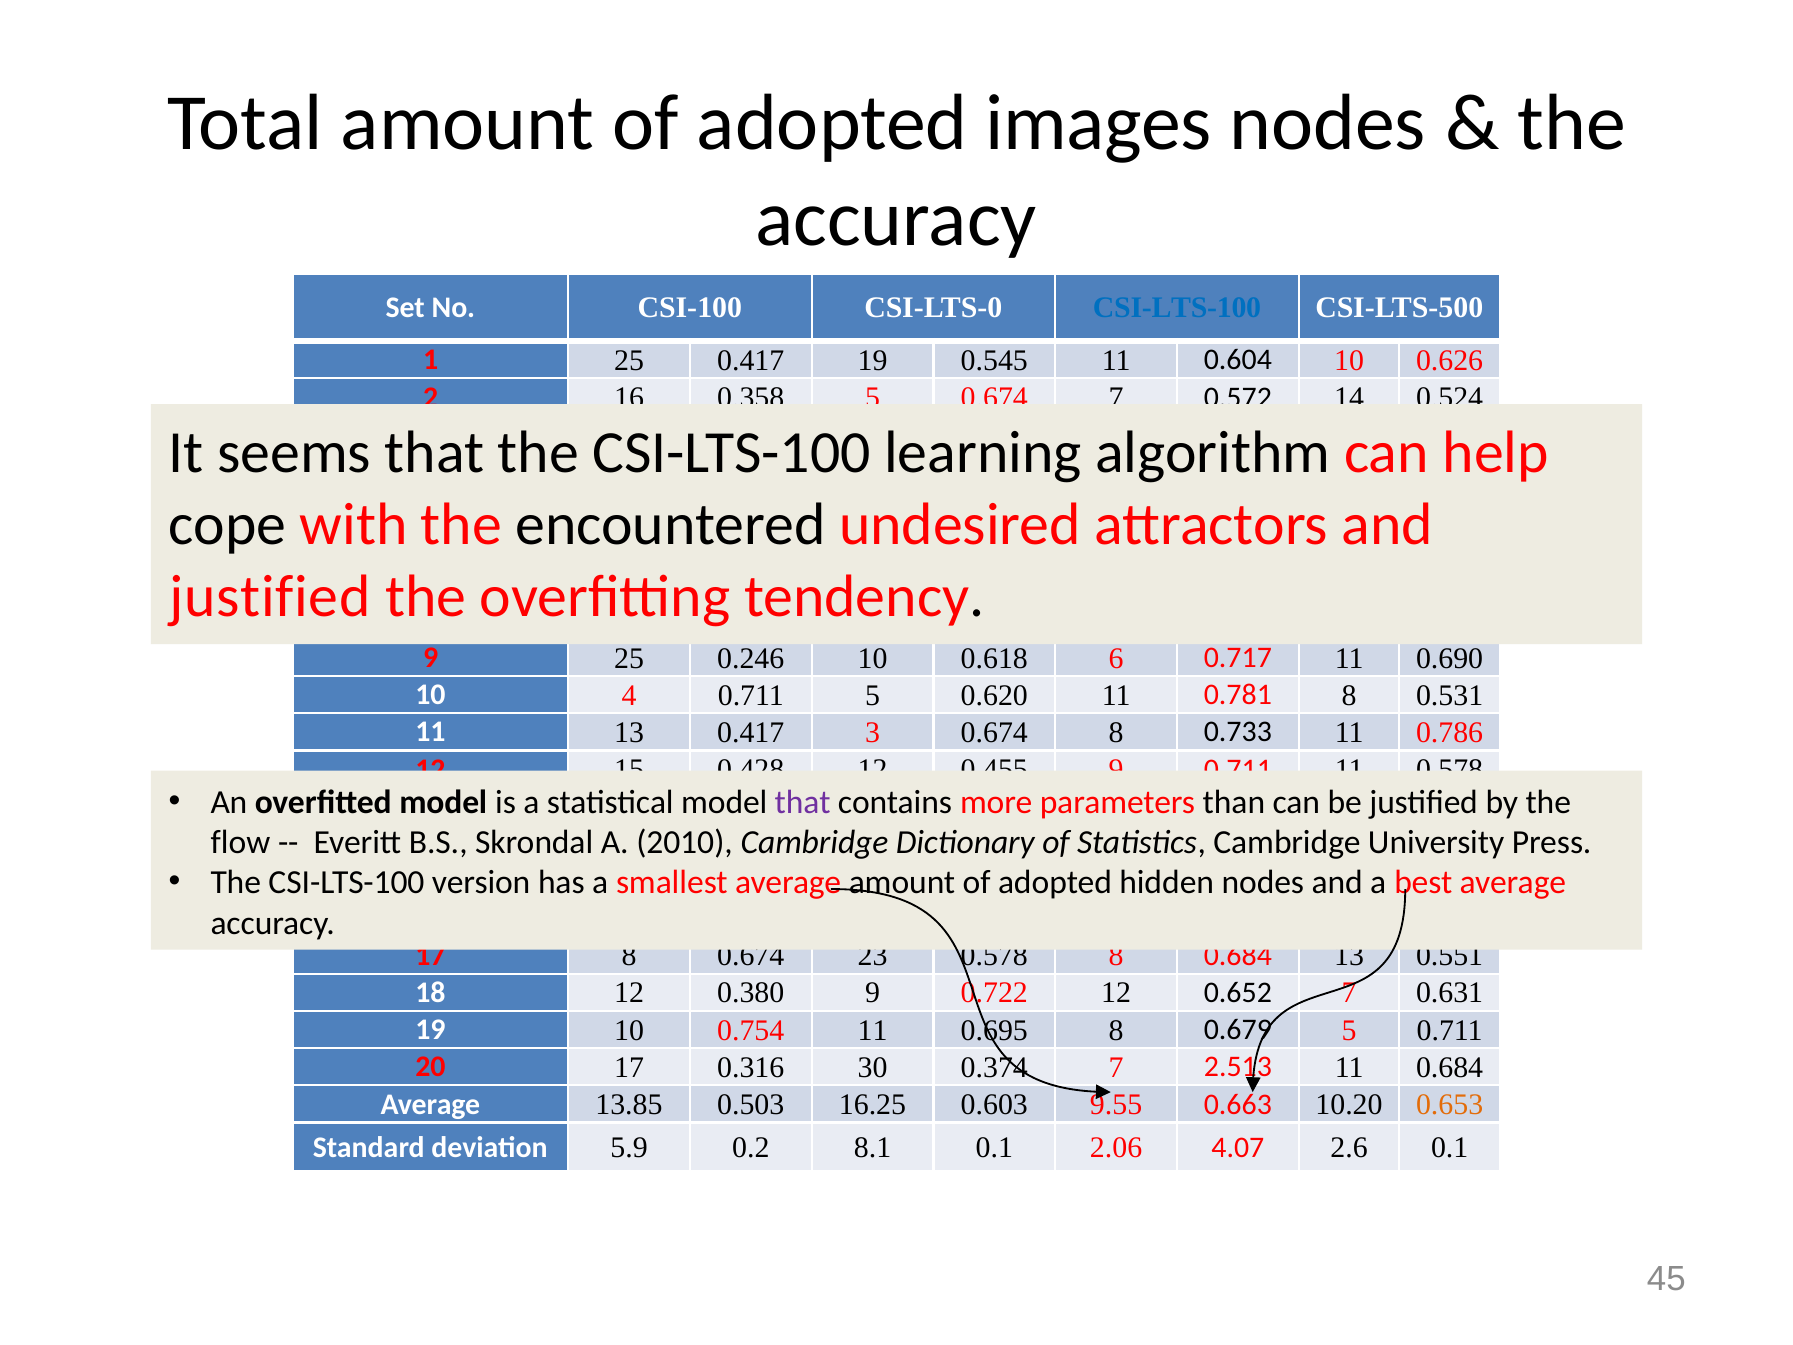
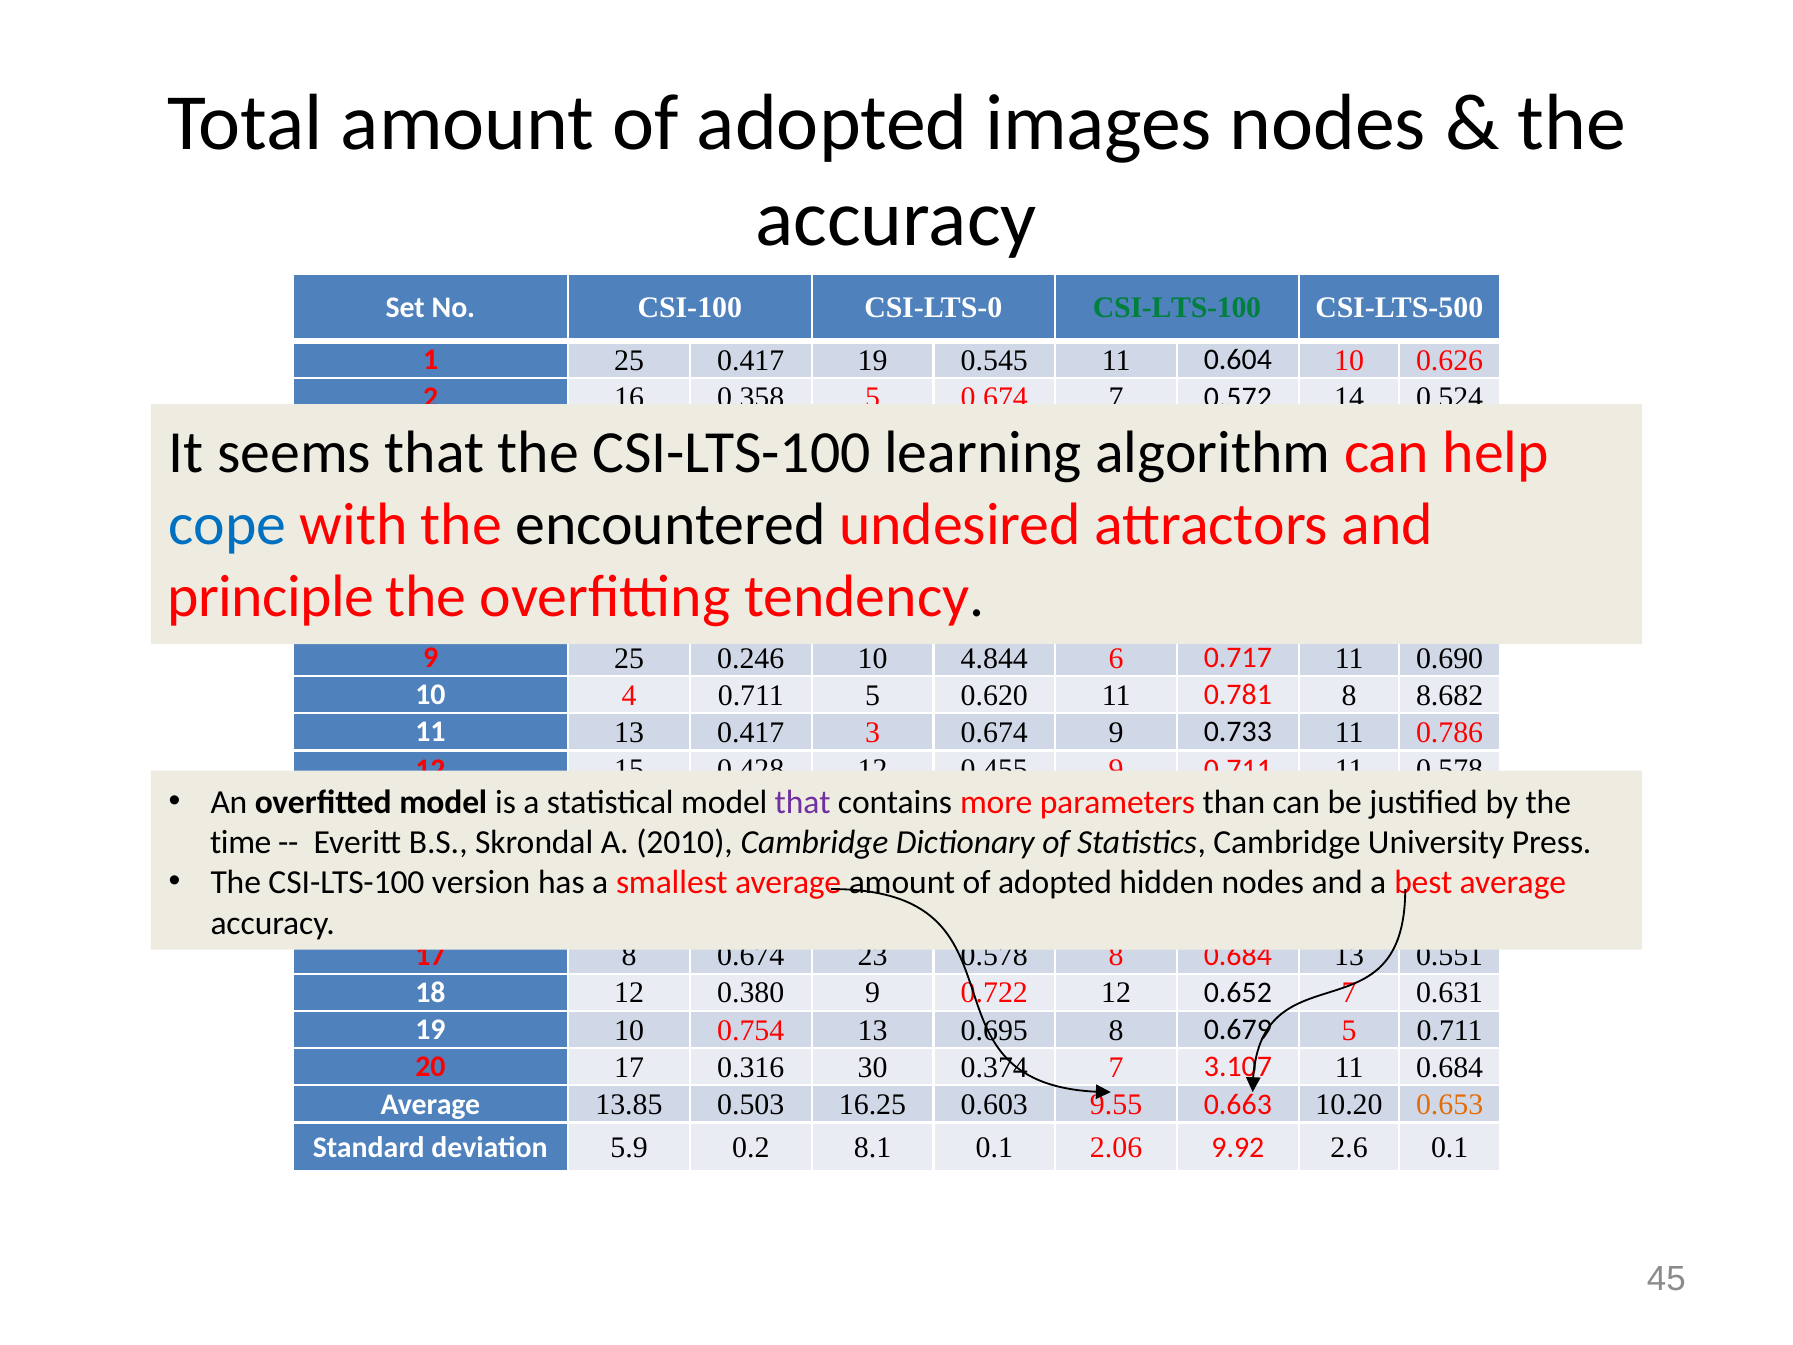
CSI-LTS-100 colour: blue -> green (1177, 307)
cope colour: black -> blue (228, 525)
justified: justified -> principle (271, 597)
0.618: 0.618 -> 4.844 (994, 658)
0.531: 0.531 -> 8.682 (1450, 695)
0.674 8: 8 -> 9 (1116, 733)
flow: flow -> time (241, 842)
0.754 11: 11 -> 13 (873, 1030)
2.513: 2.513 -> 3.107 (1238, 1067)
4.07: 4.07 -> 9.92 (1238, 1147)
